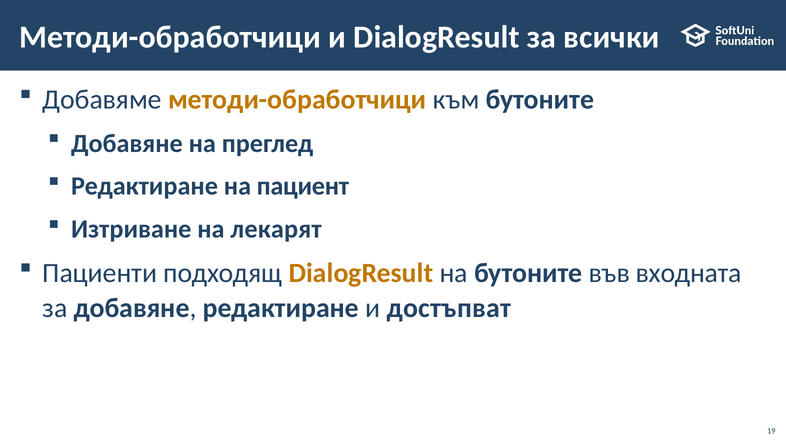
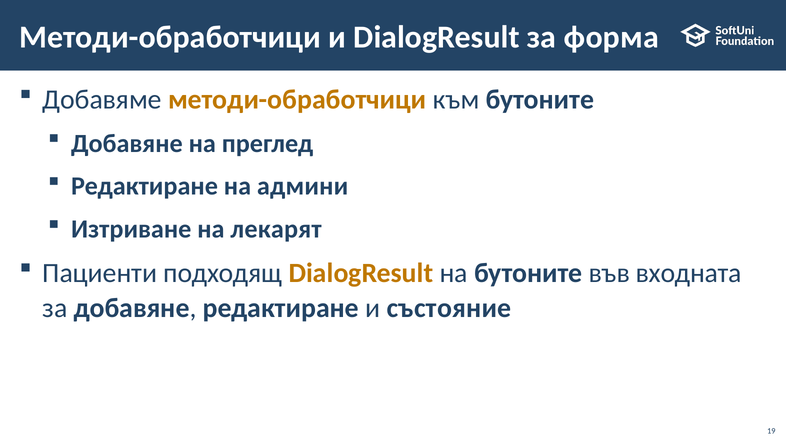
всички: всички -> форма (611, 37)
пациент: пациент -> админи (303, 186)
достъпват: достъпват -> състояние (449, 308)
